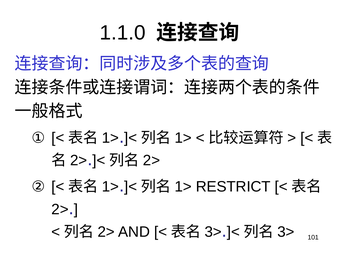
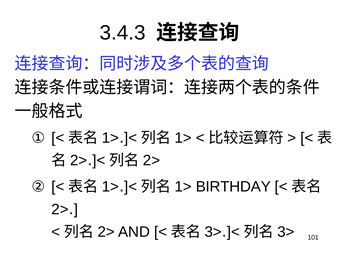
1.1.0: 1.1.0 -> 3.4.3 (123, 33)
RESTRICT: RESTRICT -> BIRTHDAY (233, 187)
